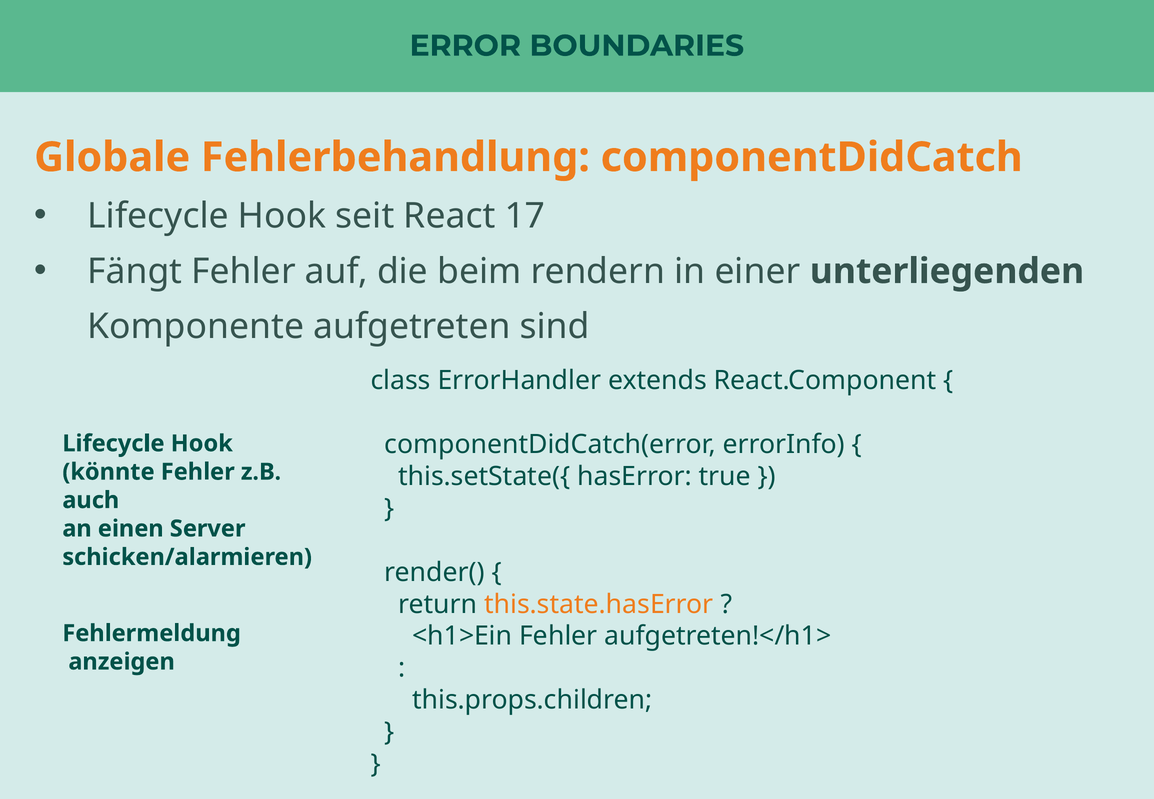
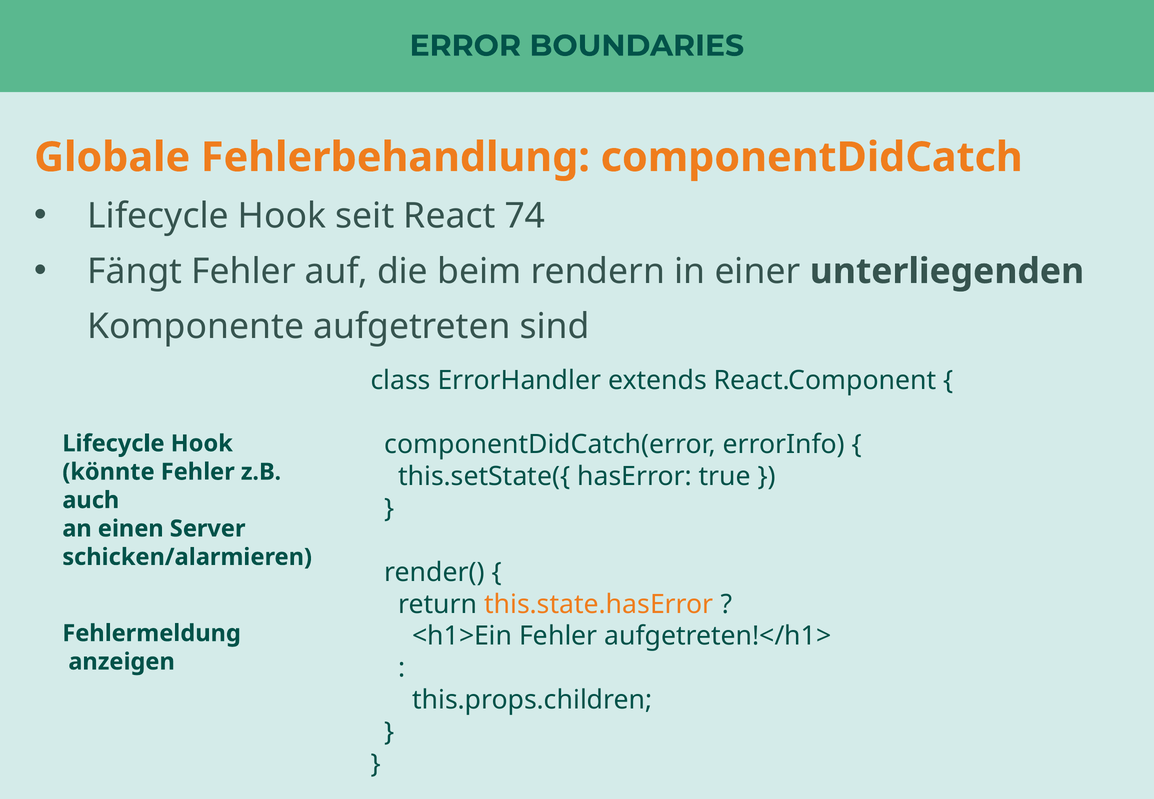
17: 17 -> 74 (525, 216)
